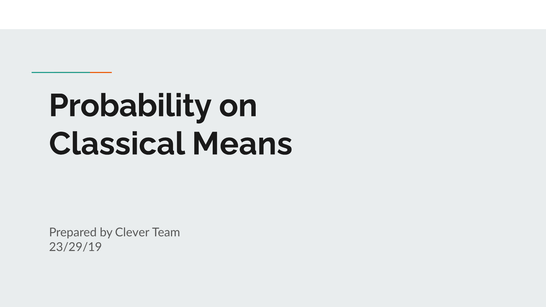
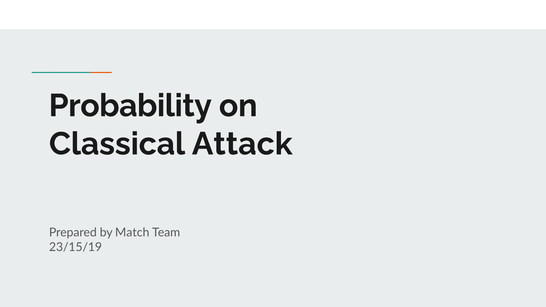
Means: Means -> Attack (242, 144)
Clever: Clever -> Match (132, 233)
23/29/19: 23/29/19 -> 23/15/19 (76, 247)
